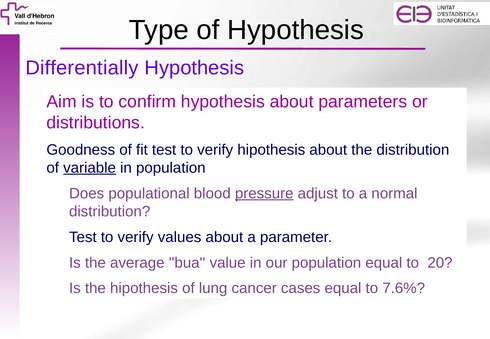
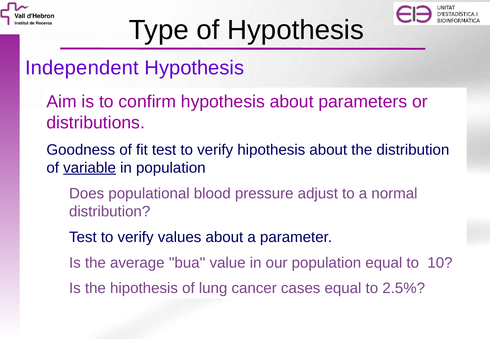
Differentially: Differentially -> Independent (82, 68)
pressure underline: present -> none (264, 194)
20: 20 -> 10 (440, 263)
7.6%: 7.6% -> 2.5% (404, 289)
